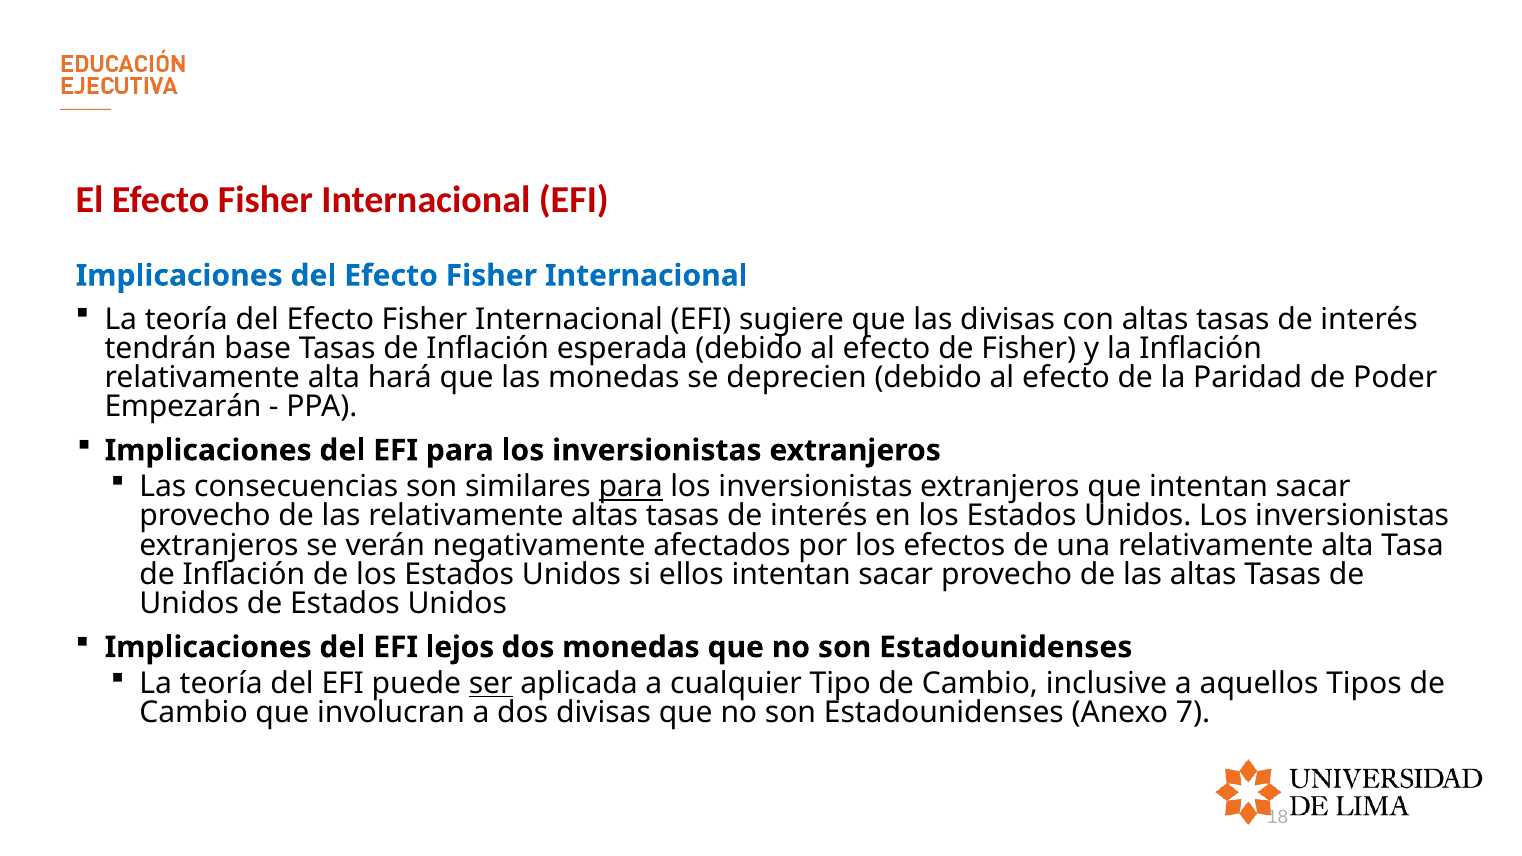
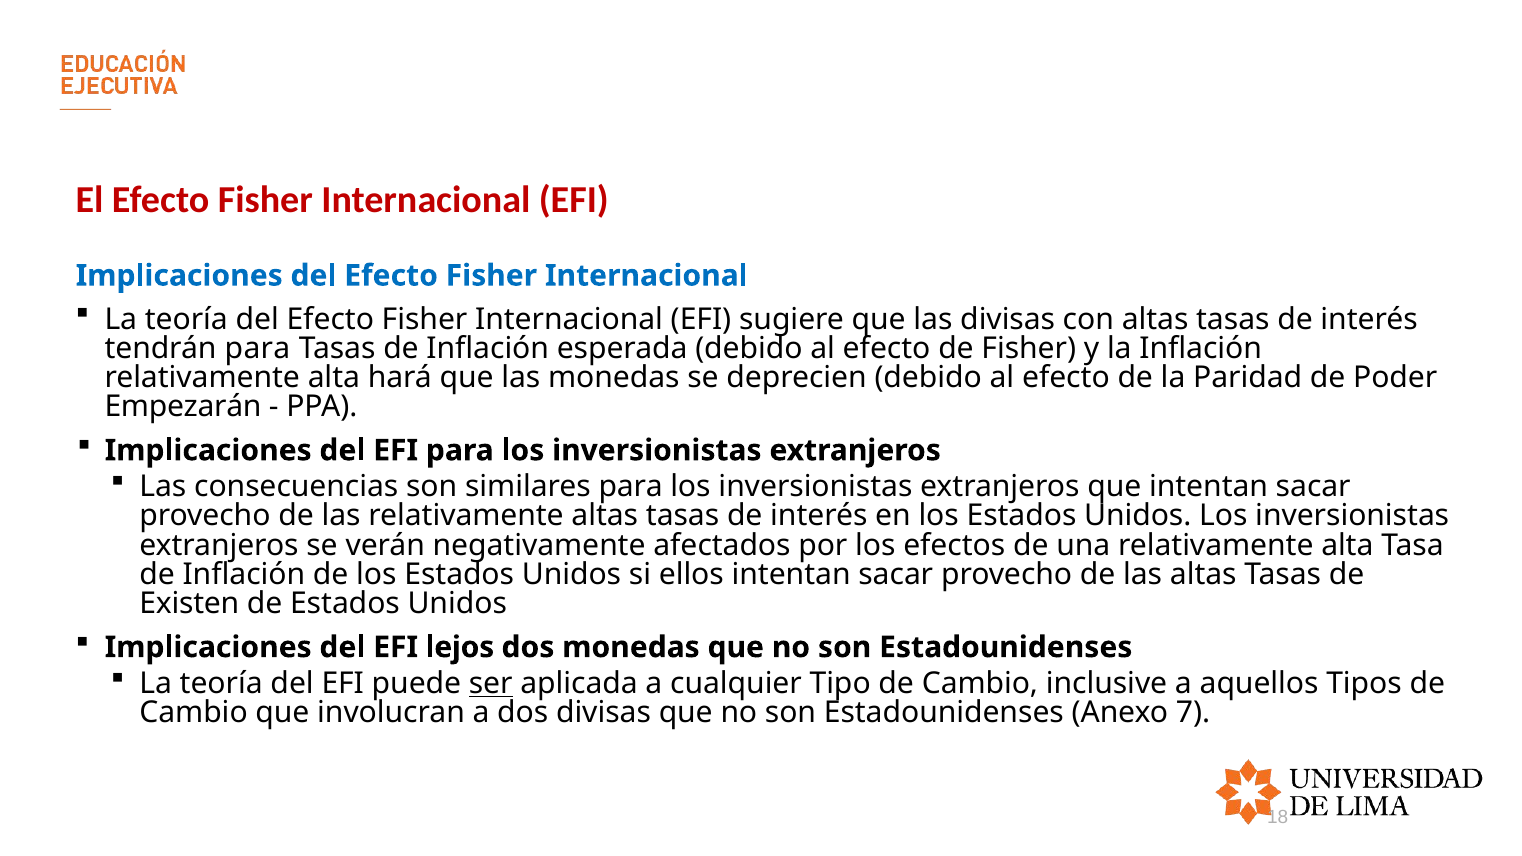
tendrán base: base -> para (258, 348)
para underline: present -> none (631, 487)
Unidos: Unidos -> Existen (189, 604)
